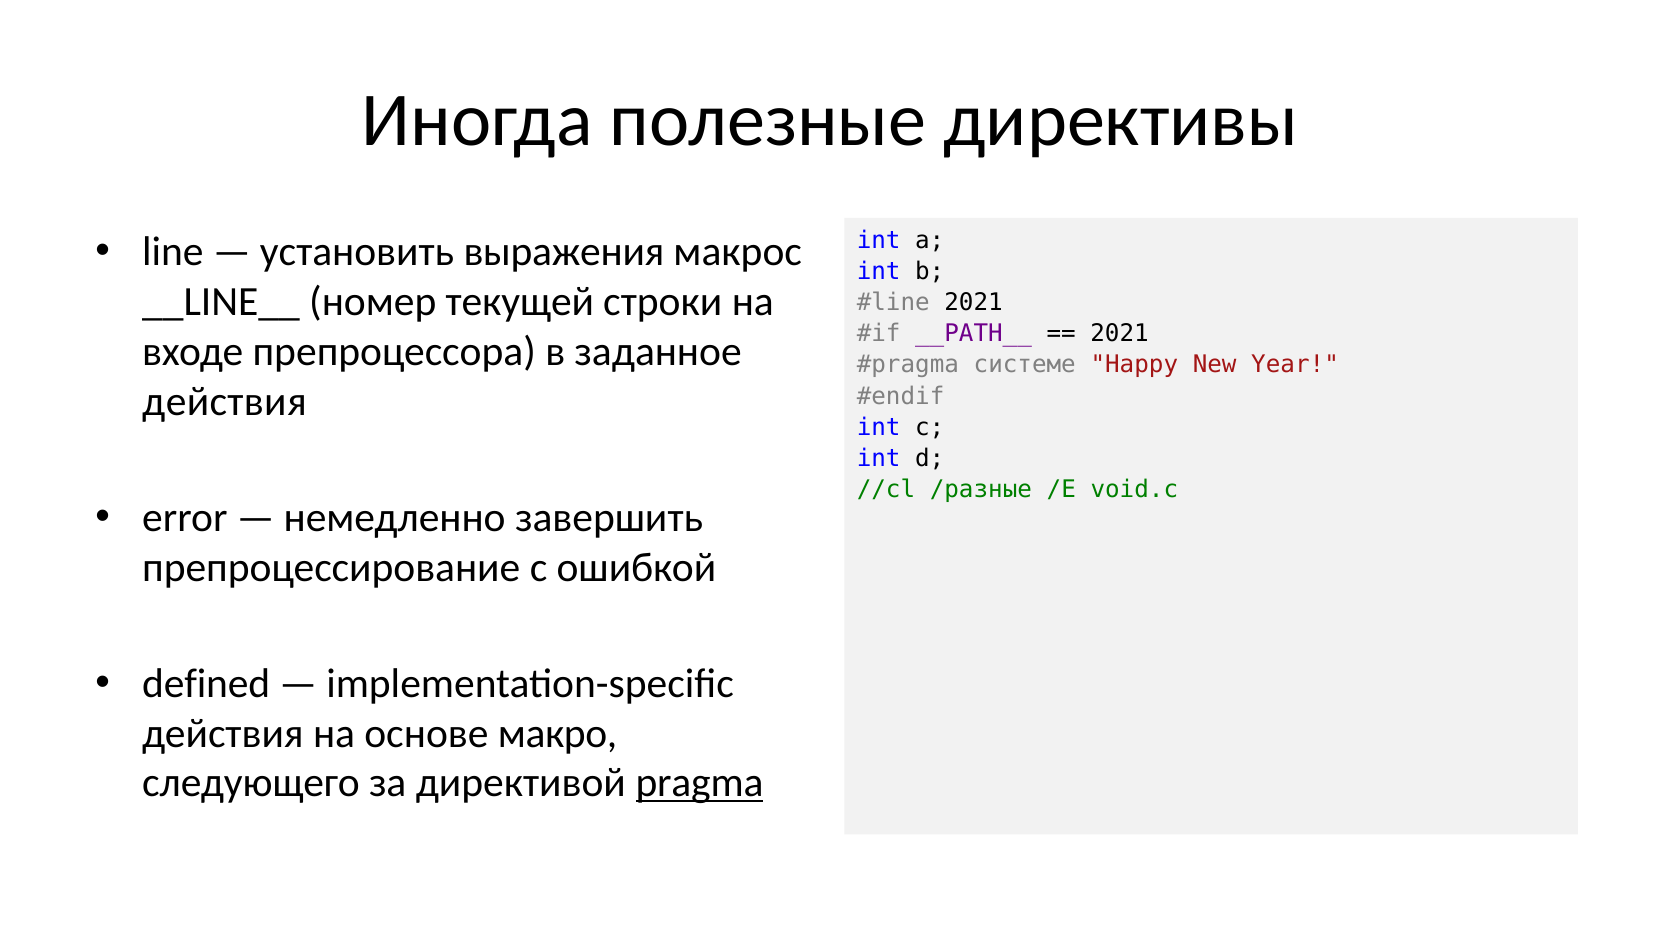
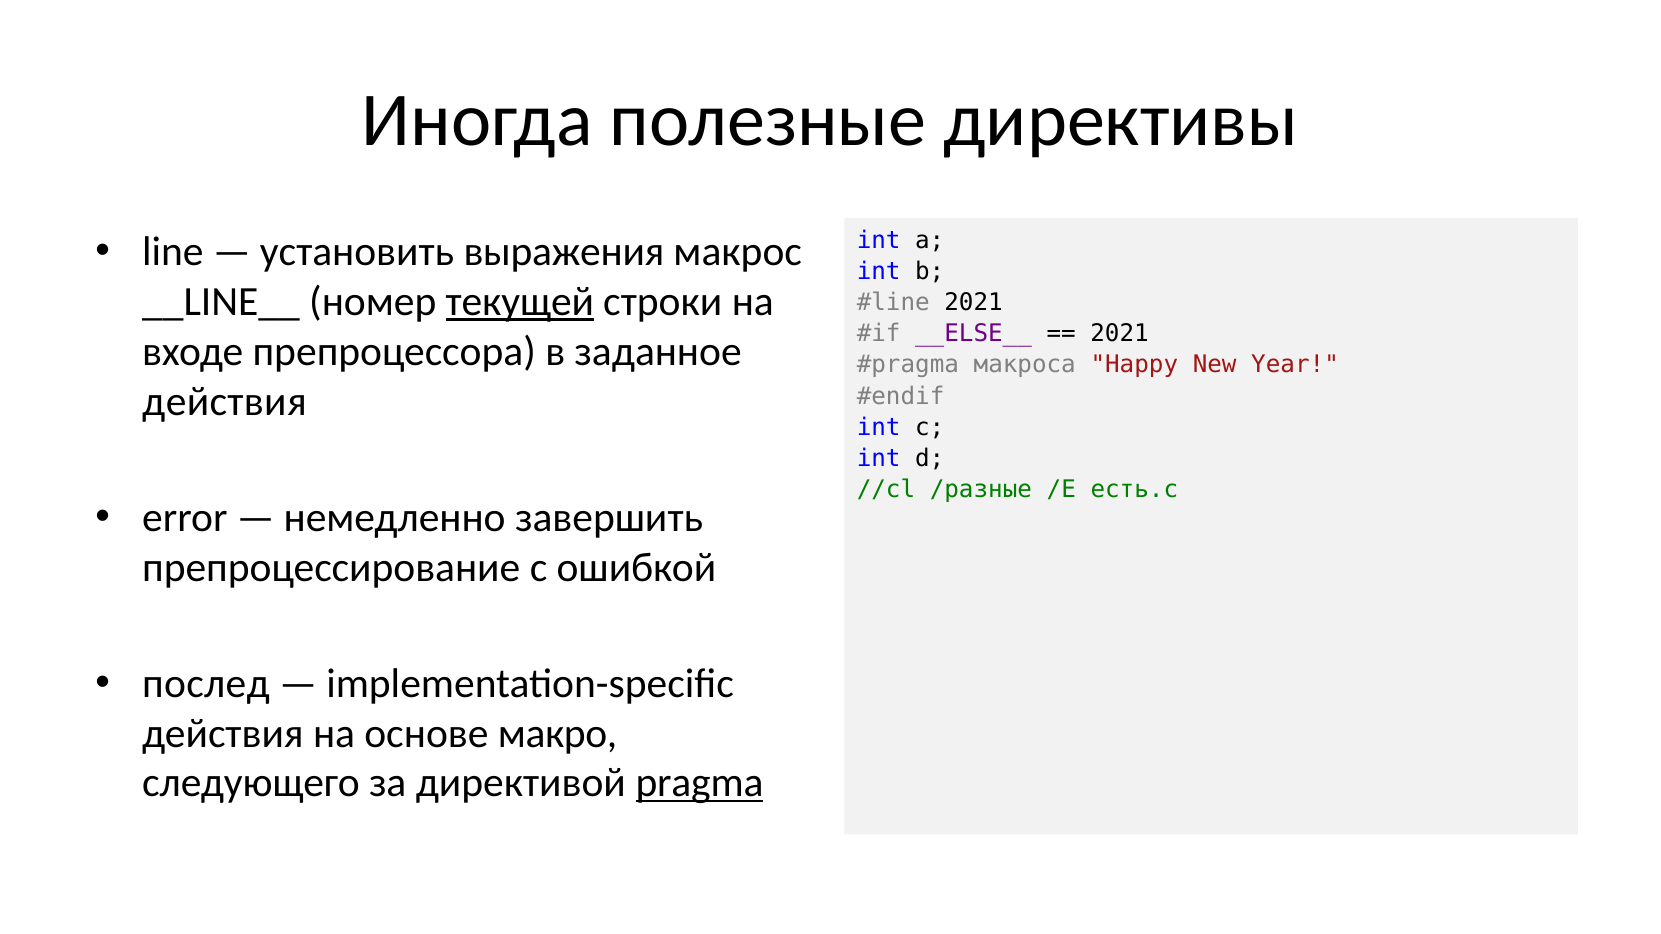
текущей underline: none -> present (520, 302)
__PATH__: __PATH__ -> __ELSE__ (974, 334)
системе: системе -> макроса (1025, 365)
void.c: void.c -> есть.c (1134, 490)
defined: defined -> послед (206, 684)
